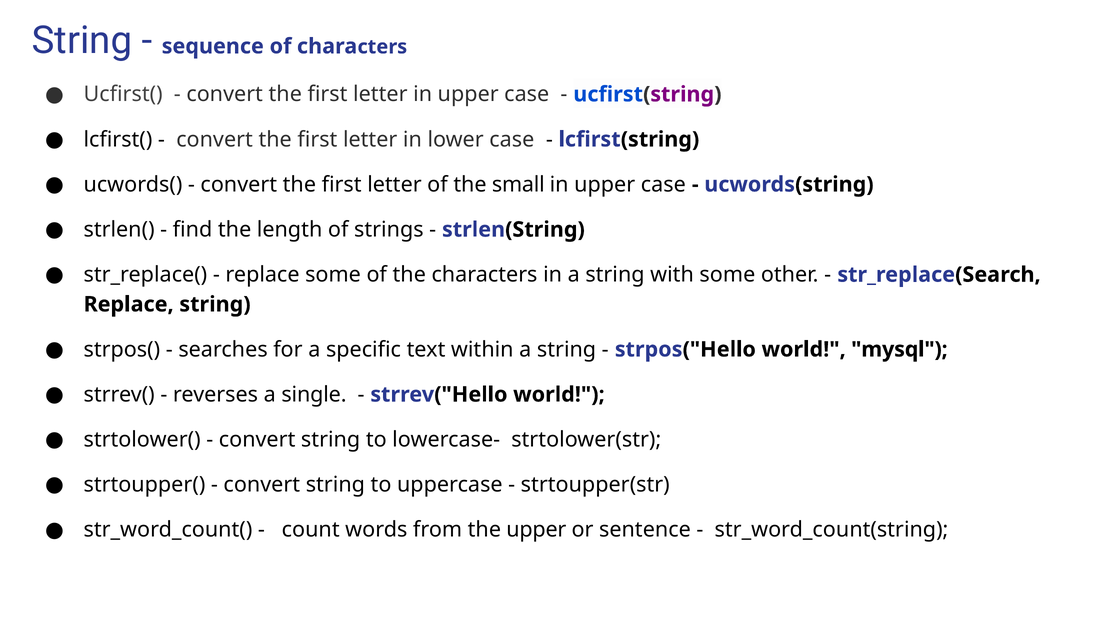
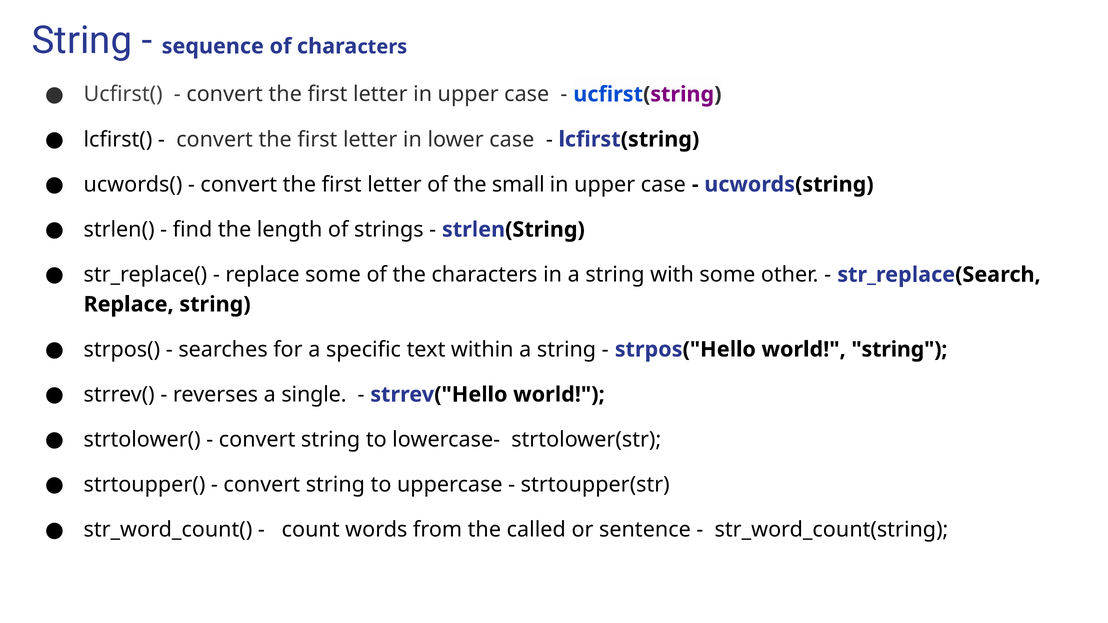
world mysql: mysql -> string (899, 350)
the upper: upper -> called (536, 530)
